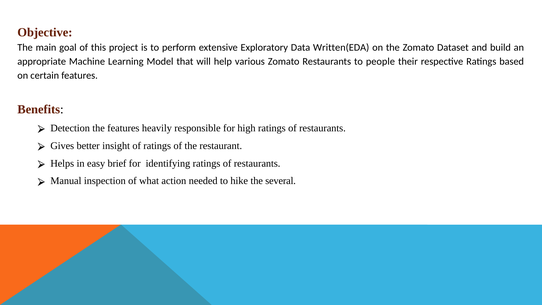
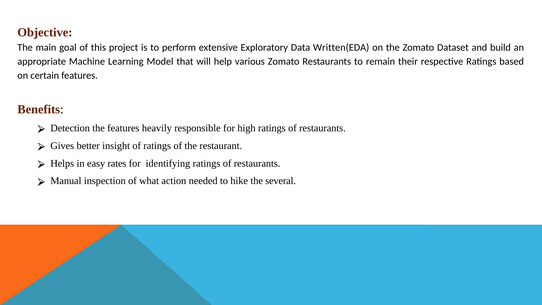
people: people -> remain (380, 62)
brief: brief -> rates (117, 163)
